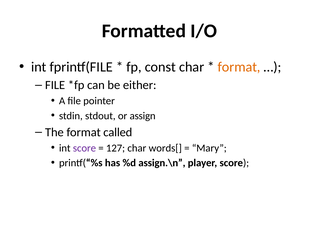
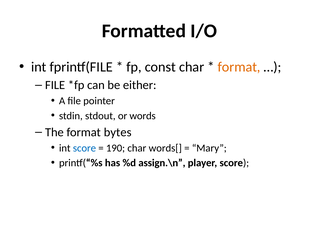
assign: assign -> words (143, 116)
called: called -> bytes (118, 132)
score colour: purple -> blue (84, 148)
127: 127 -> 190 (116, 148)
